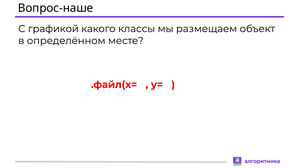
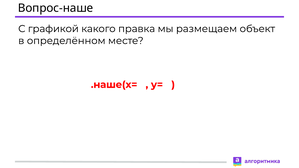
классы: классы -> правка (137, 29)
.файл(x=: .файл(x= -> .наше(x= (114, 85)
